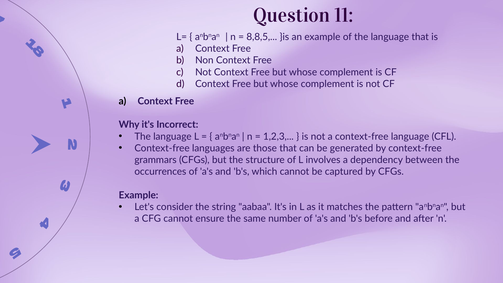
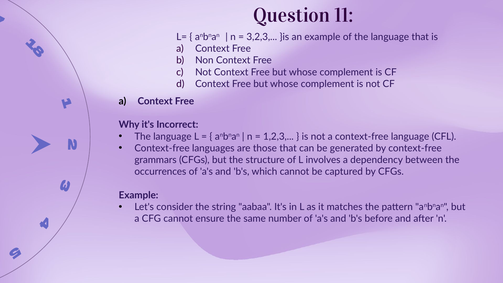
8,8,5: 8,8,5 -> 3,2,3 (262, 37)
